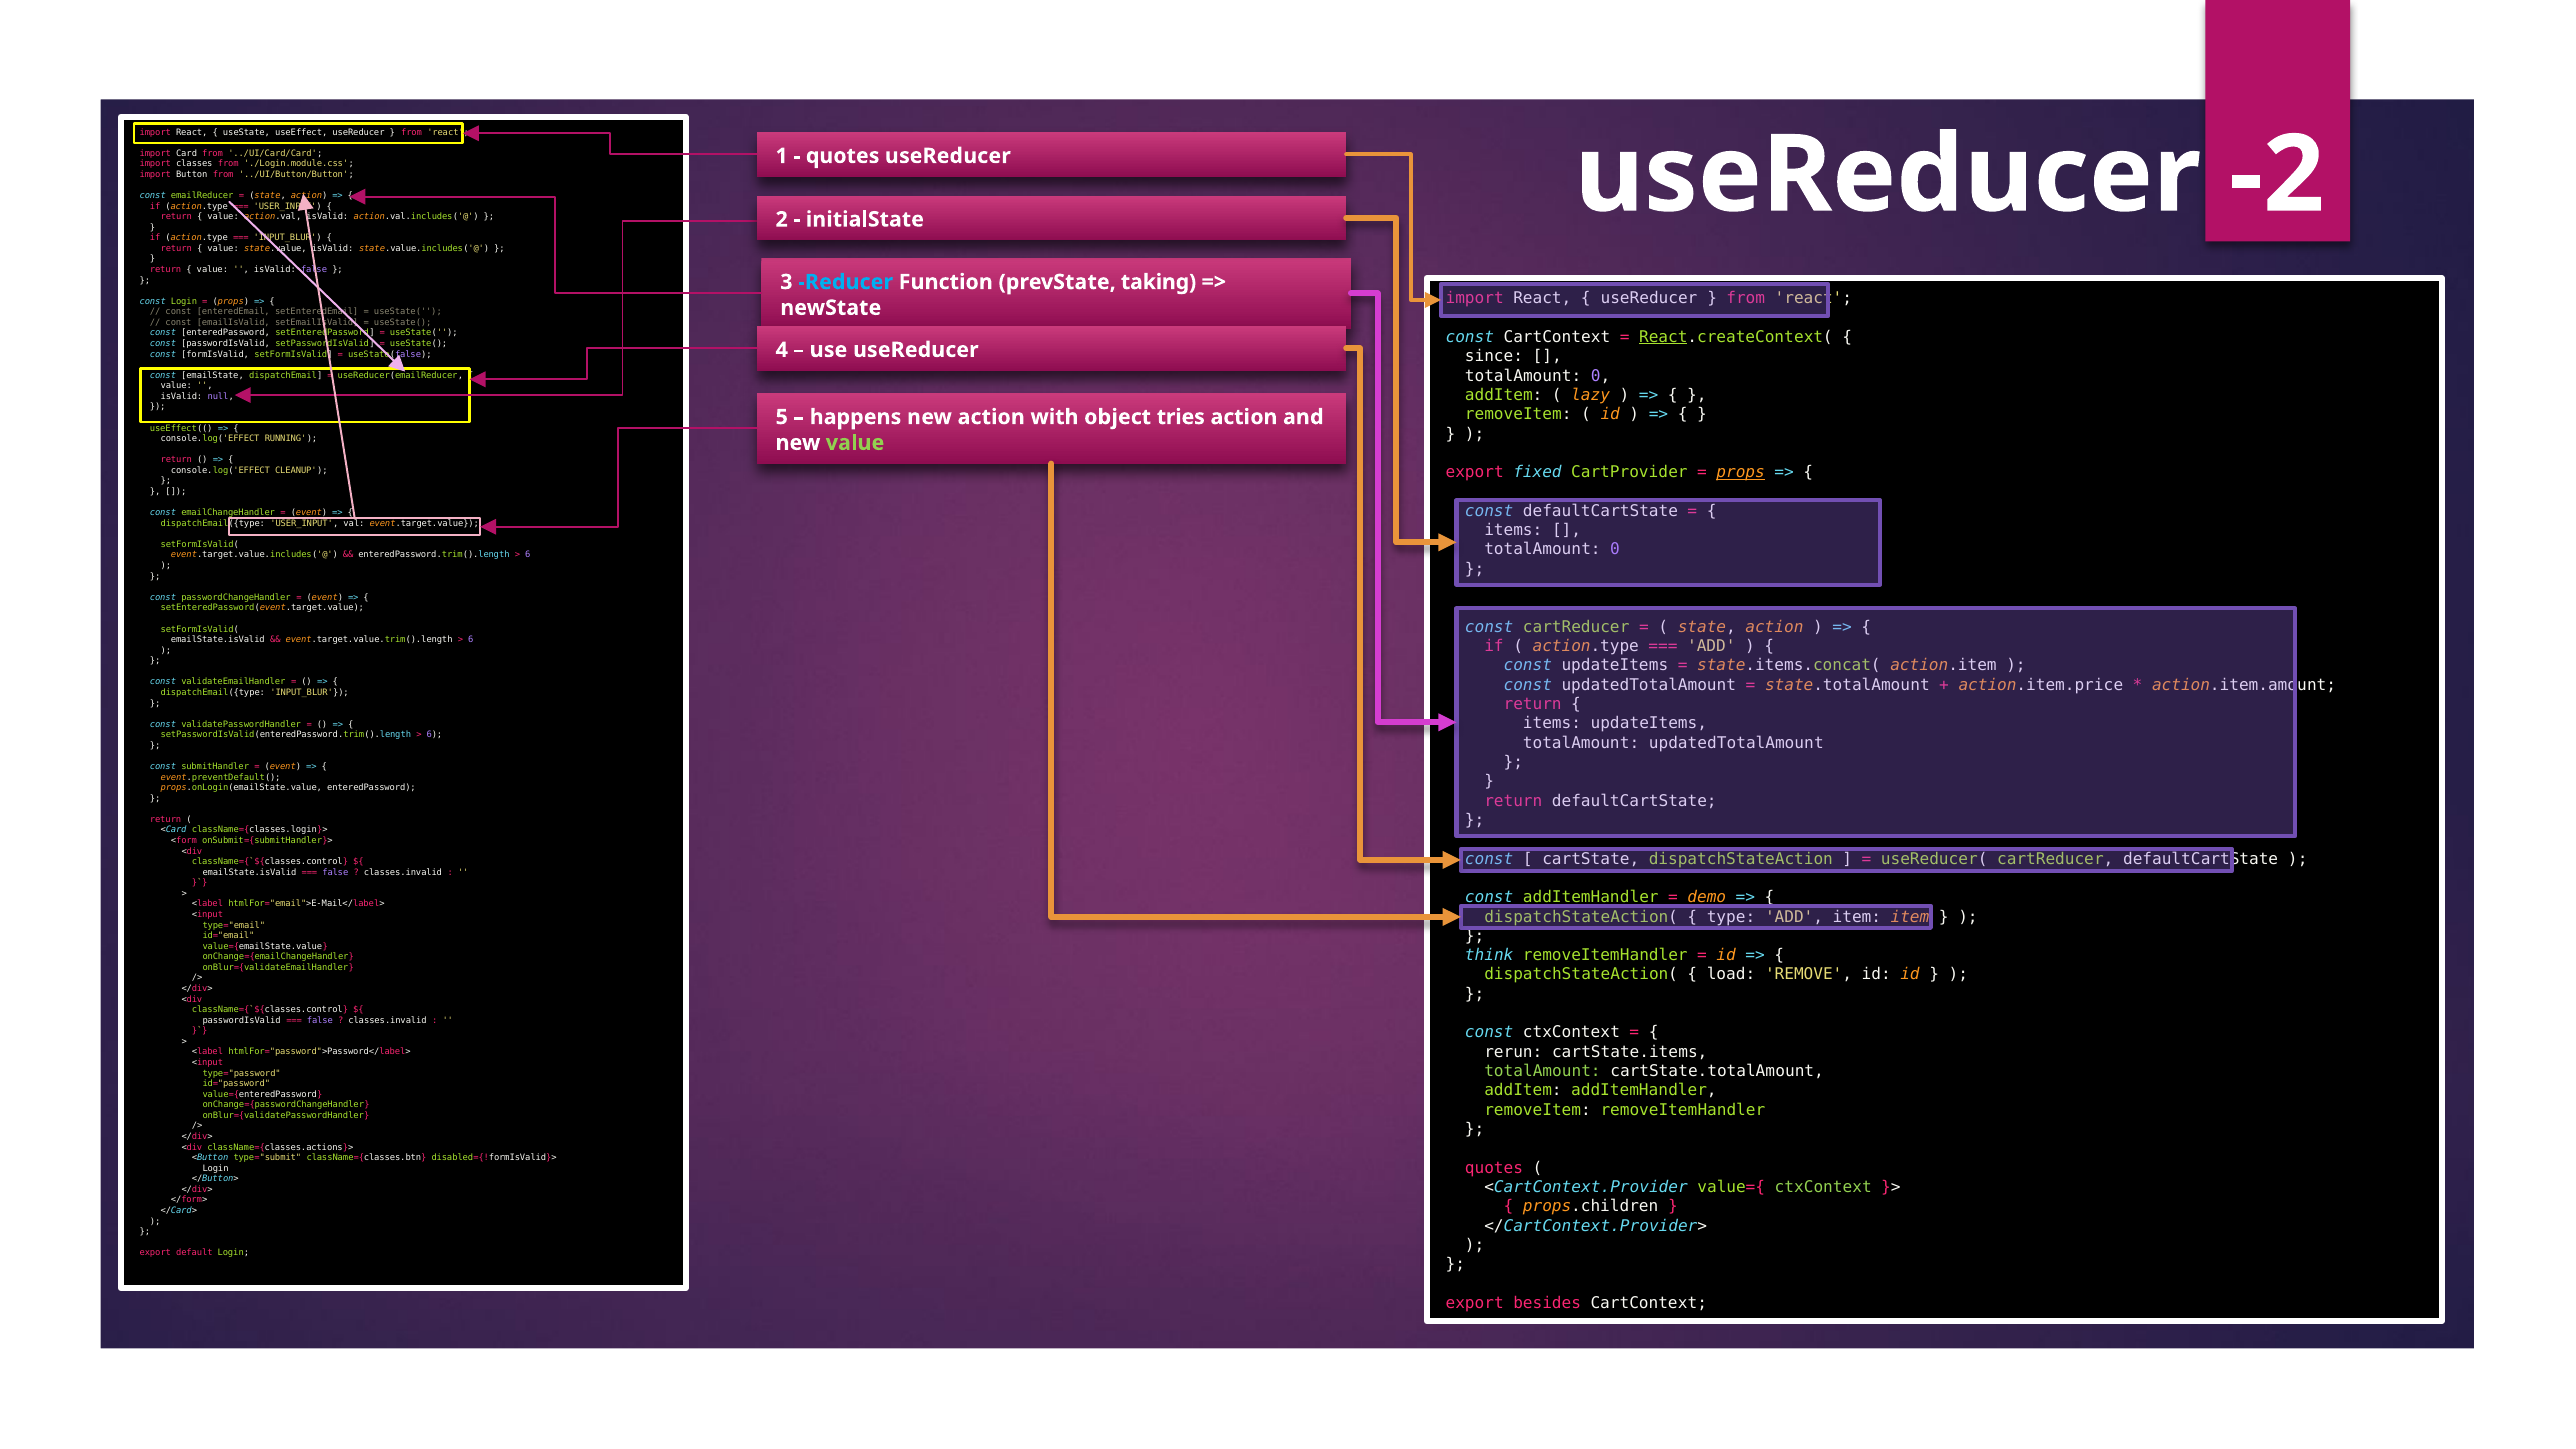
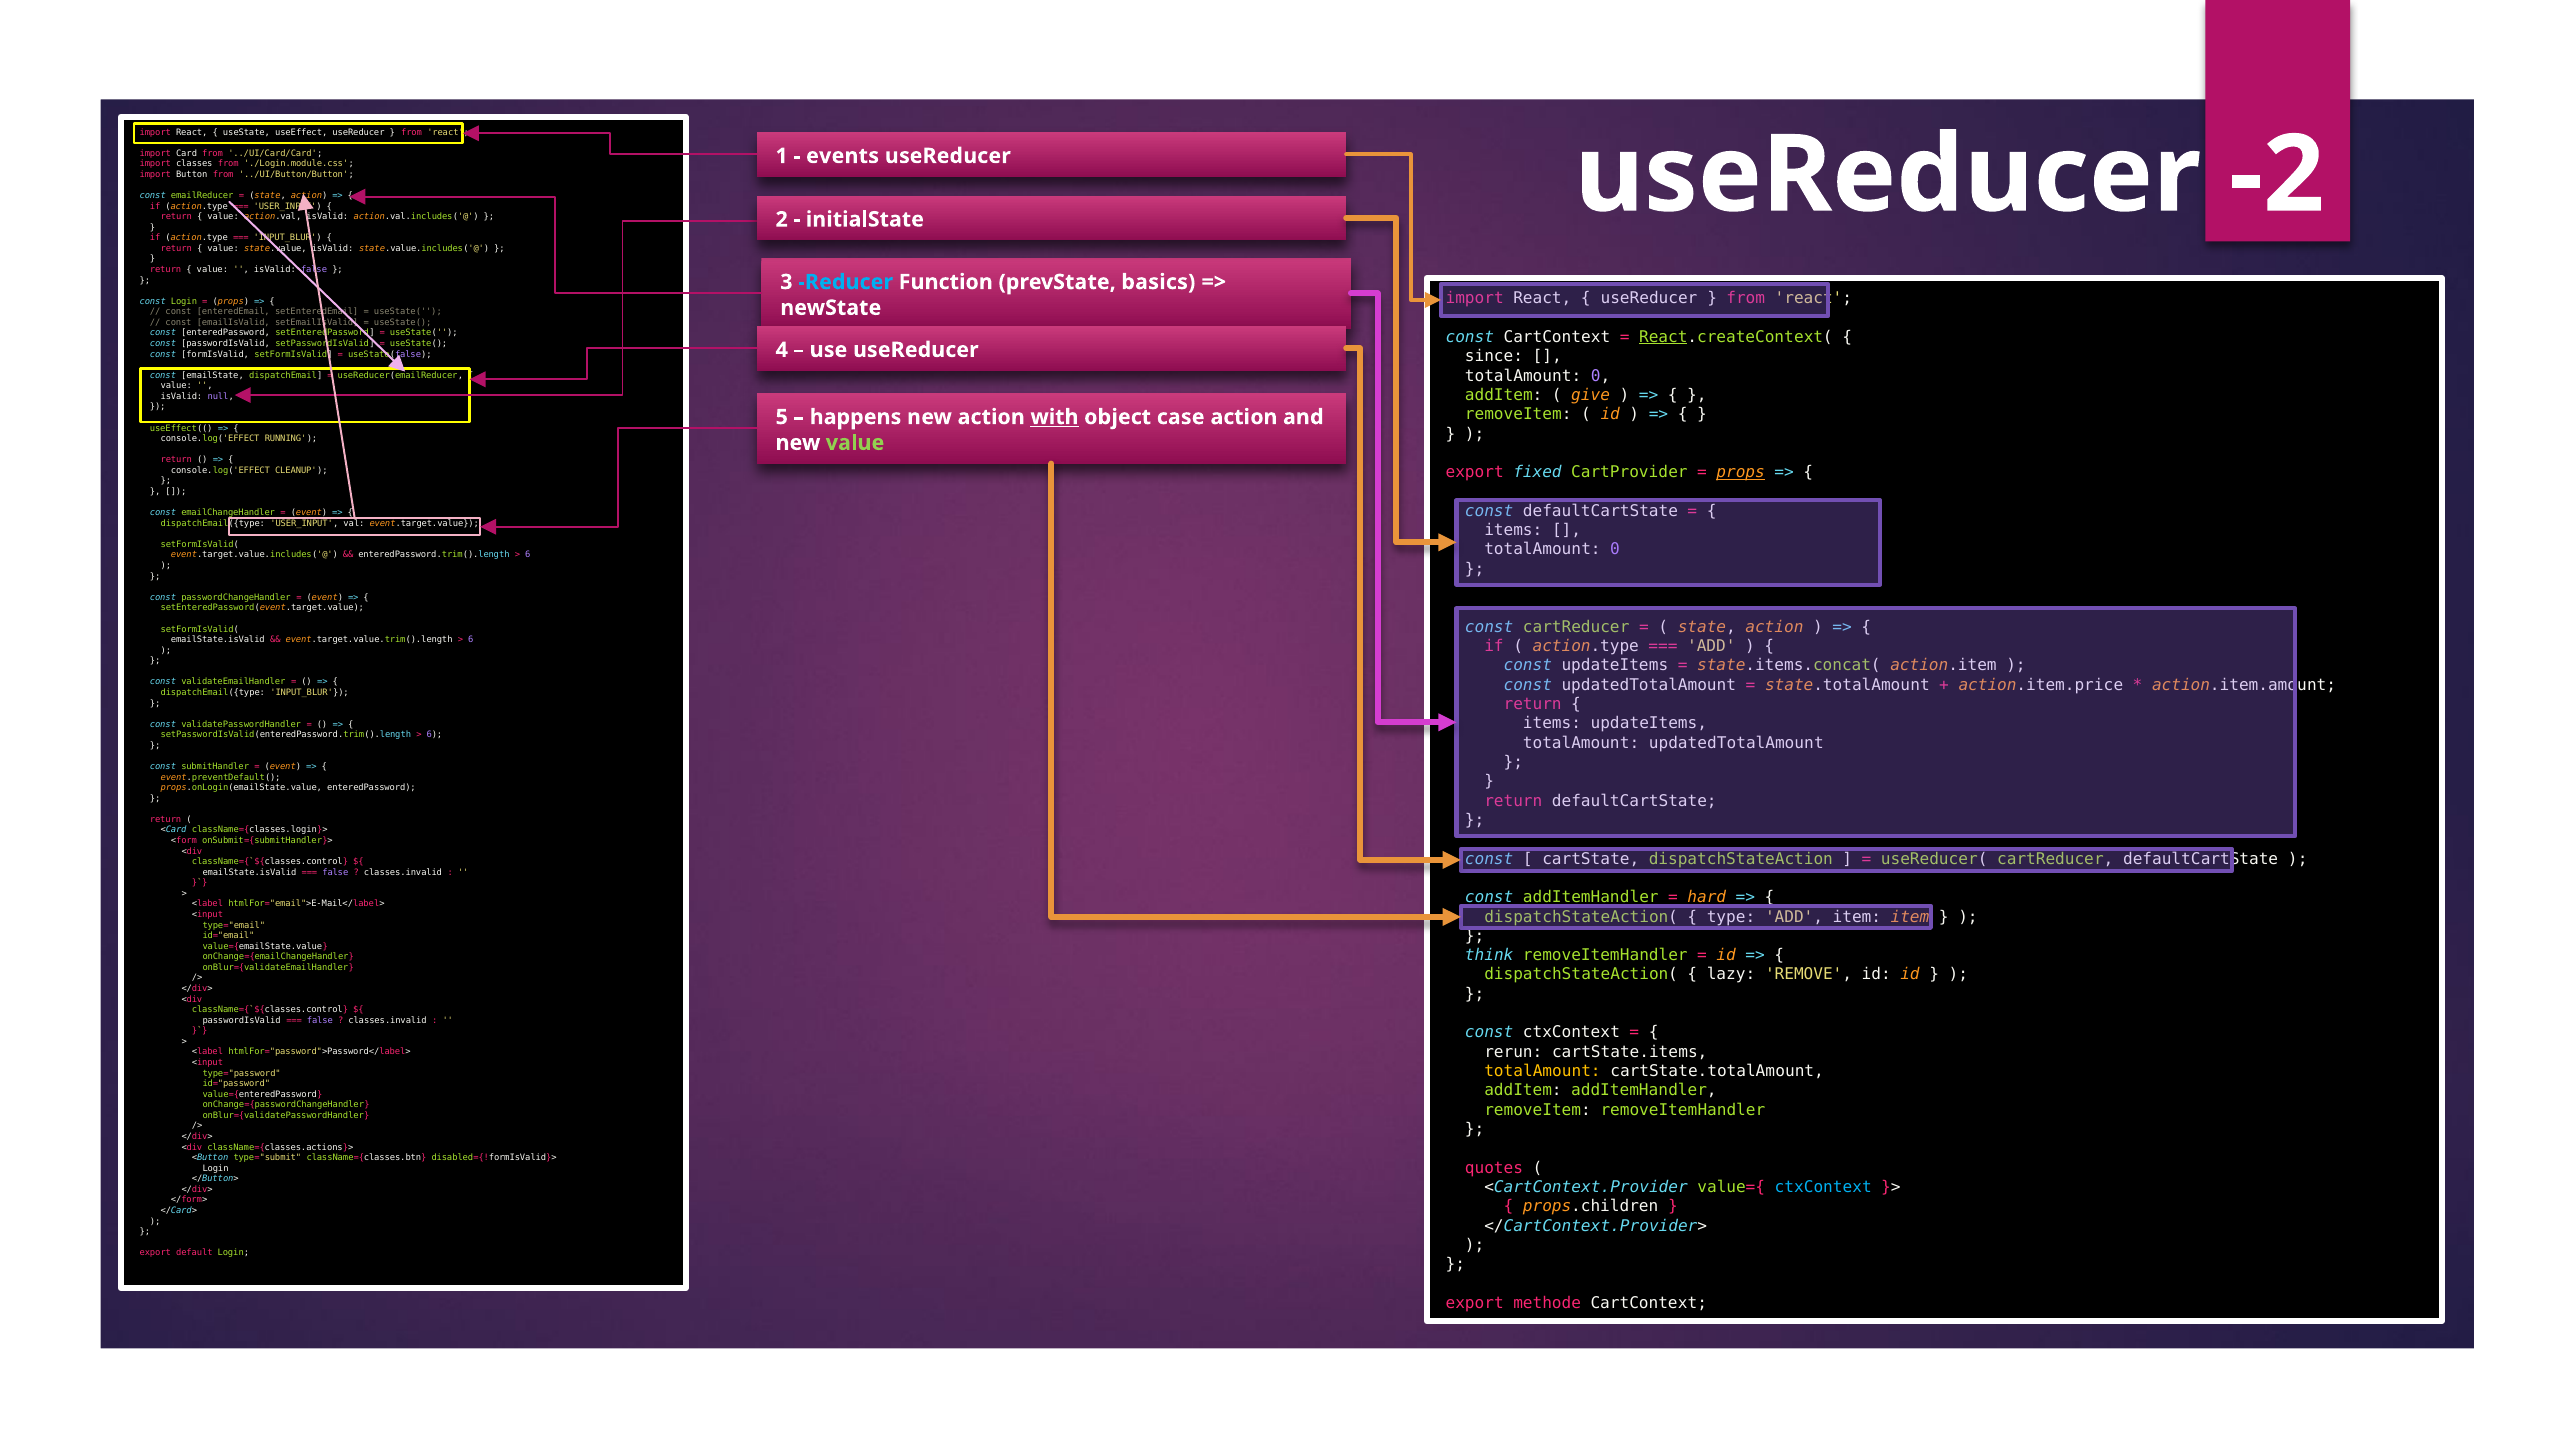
quotes: quotes -> events (843, 156)
taking: taking -> basics (1158, 282)
lazy: lazy -> give (1591, 395)
with underline: none -> present (1054, 417)
tries: tries -> case (1181, 417)
demo: demo -> hard (1707, 897)
load: load -> lazy (1731, 975)
totalAmount colour: light green -> yellow (1542, 1071)
ctxContext colour: light green -> light blue (1823, 1187)
besides: besides -> methode (1547, 1303)
